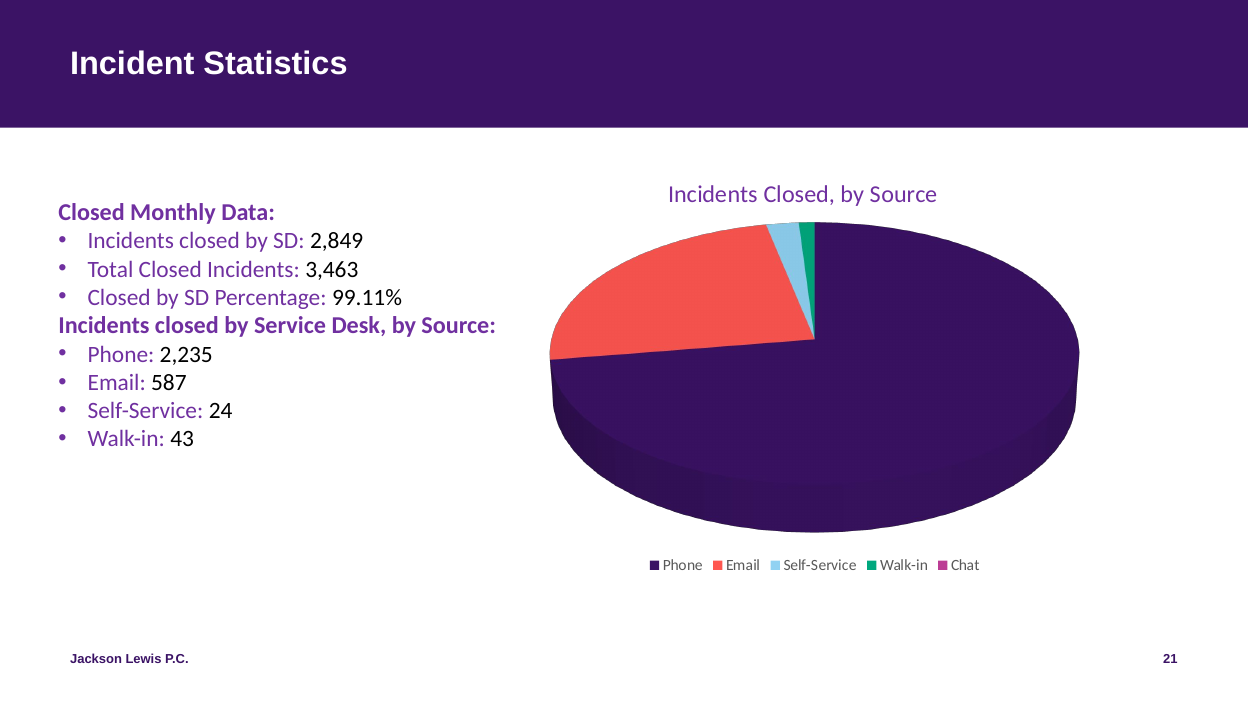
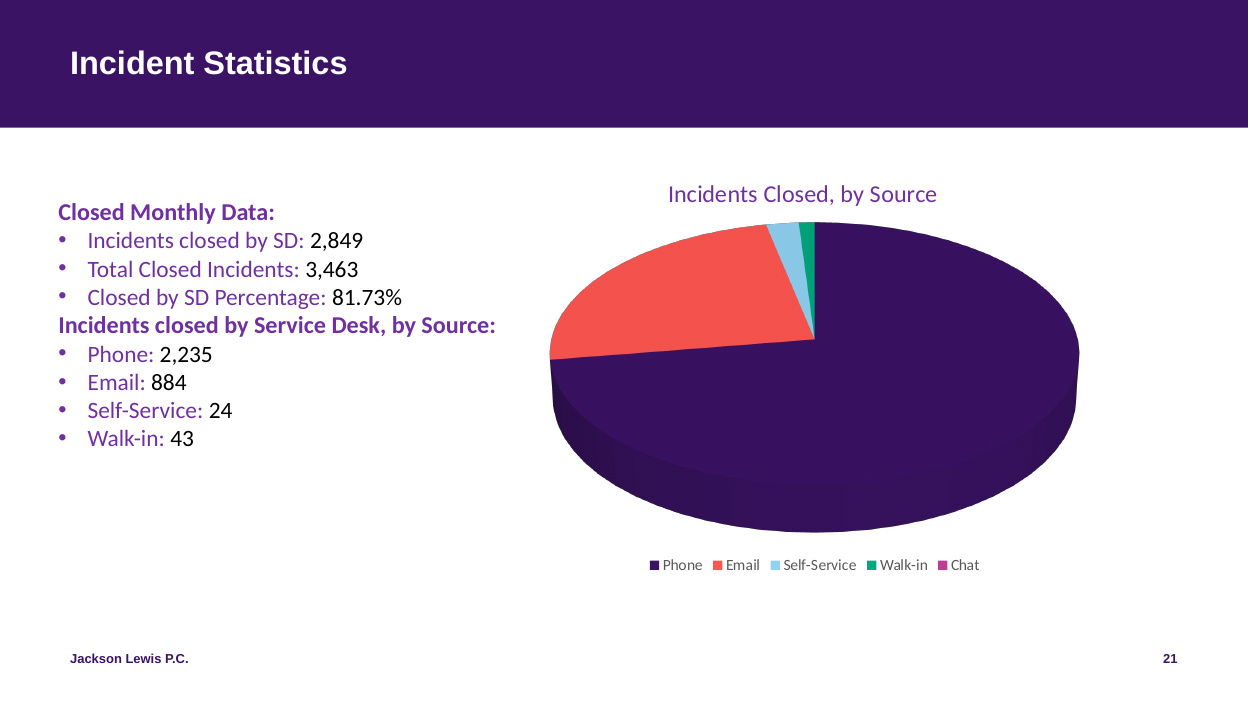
99.11%: 99.11% -> 81.73% (367, 297)
587: 587 -> 884 (169, 383)
